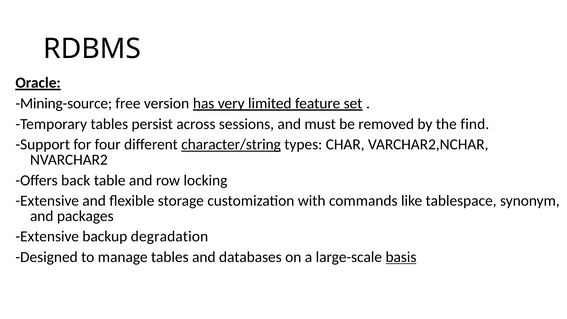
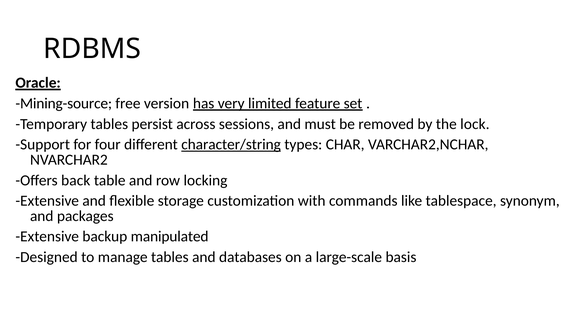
find: find -> lock (475, 124)
degradation: degradation -> manipulated (170, 237)
basis underline: present -> none (401, 257)
